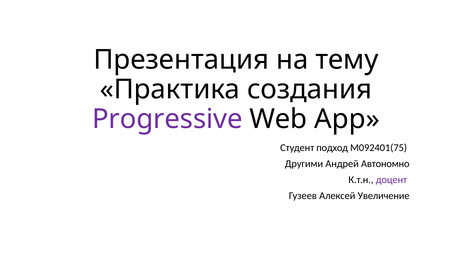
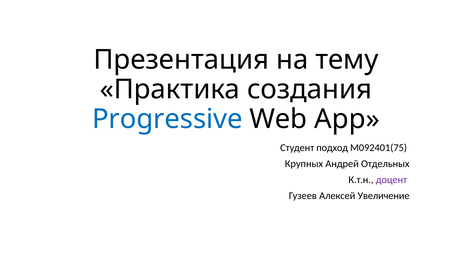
Progressive colour: purple -> blue (167, 119)
Другими: Другими -> Крупных (304, 164)
Автономно: Автономно -> Отдельных (385, 164)
